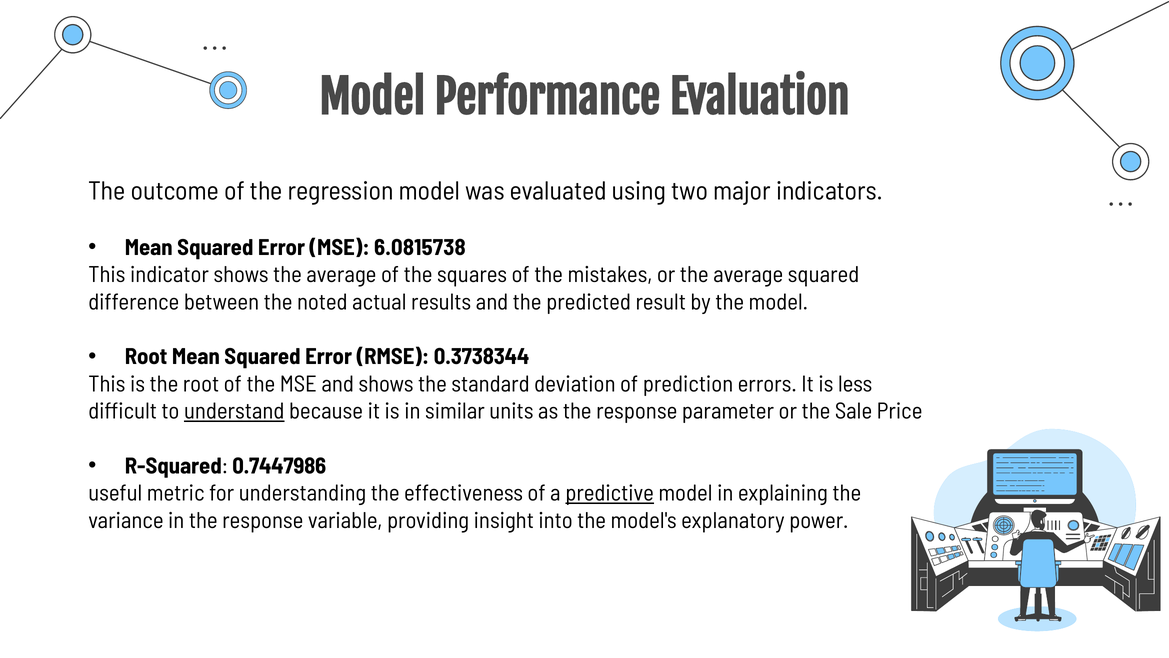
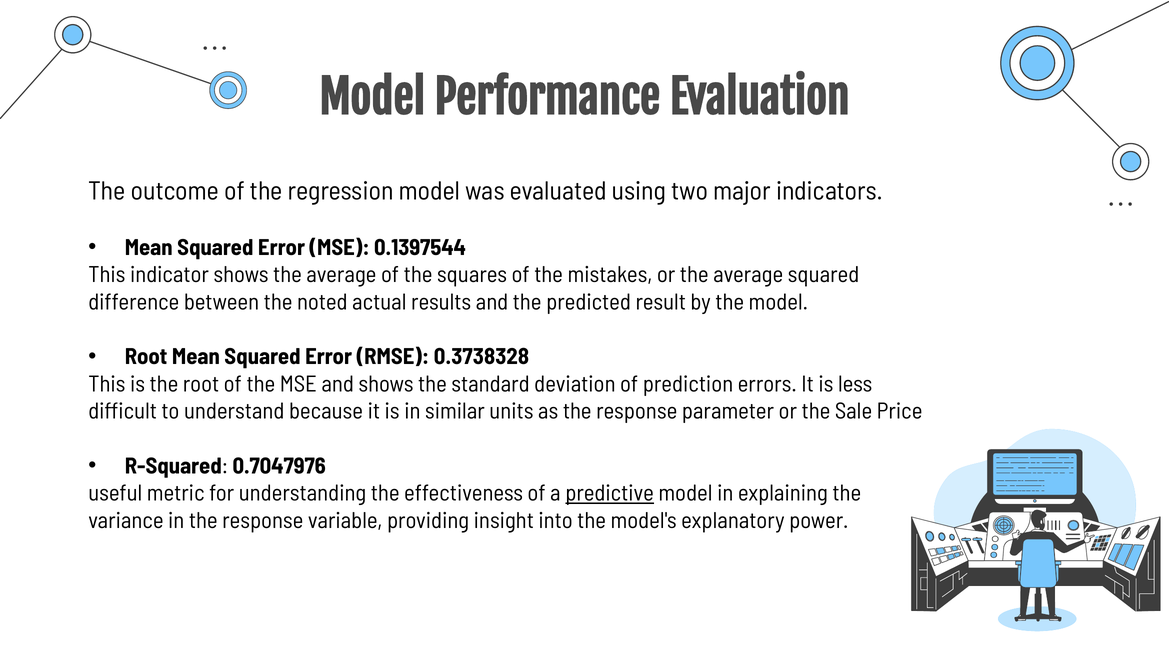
6.0815738: 6.0815738 -> 0.1397544 (420, 247)
0.3738344: 0.3738344 -> 0.3738328 (481, 357)
understand underline: present -> none (234, 411)
0.7447986: 0.7447986 -> 0.7047976 (279, 466)
